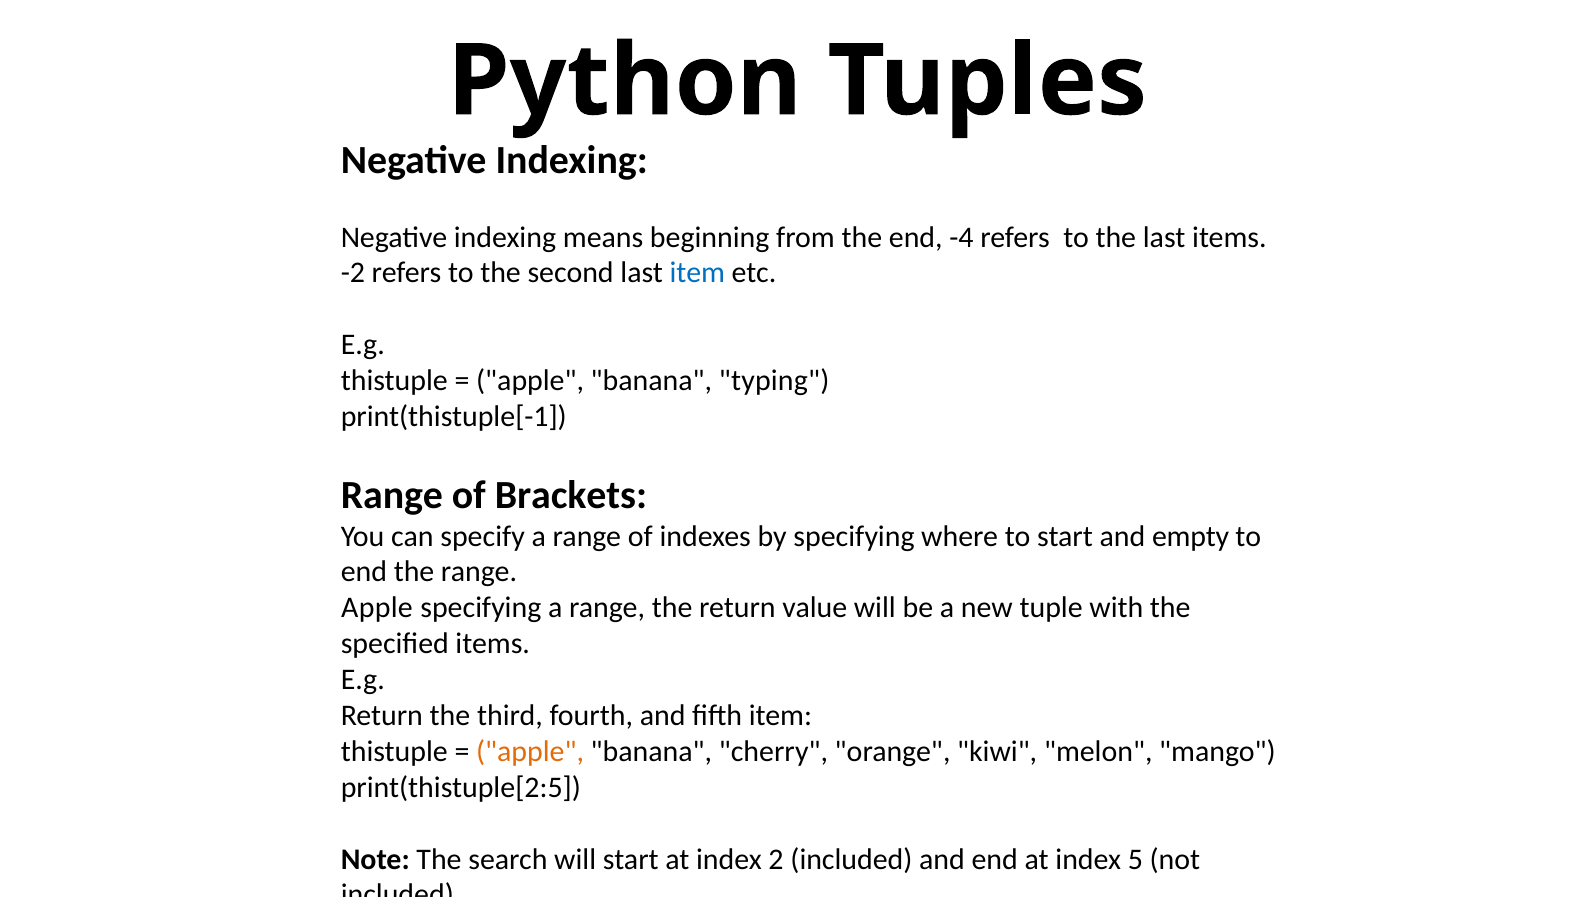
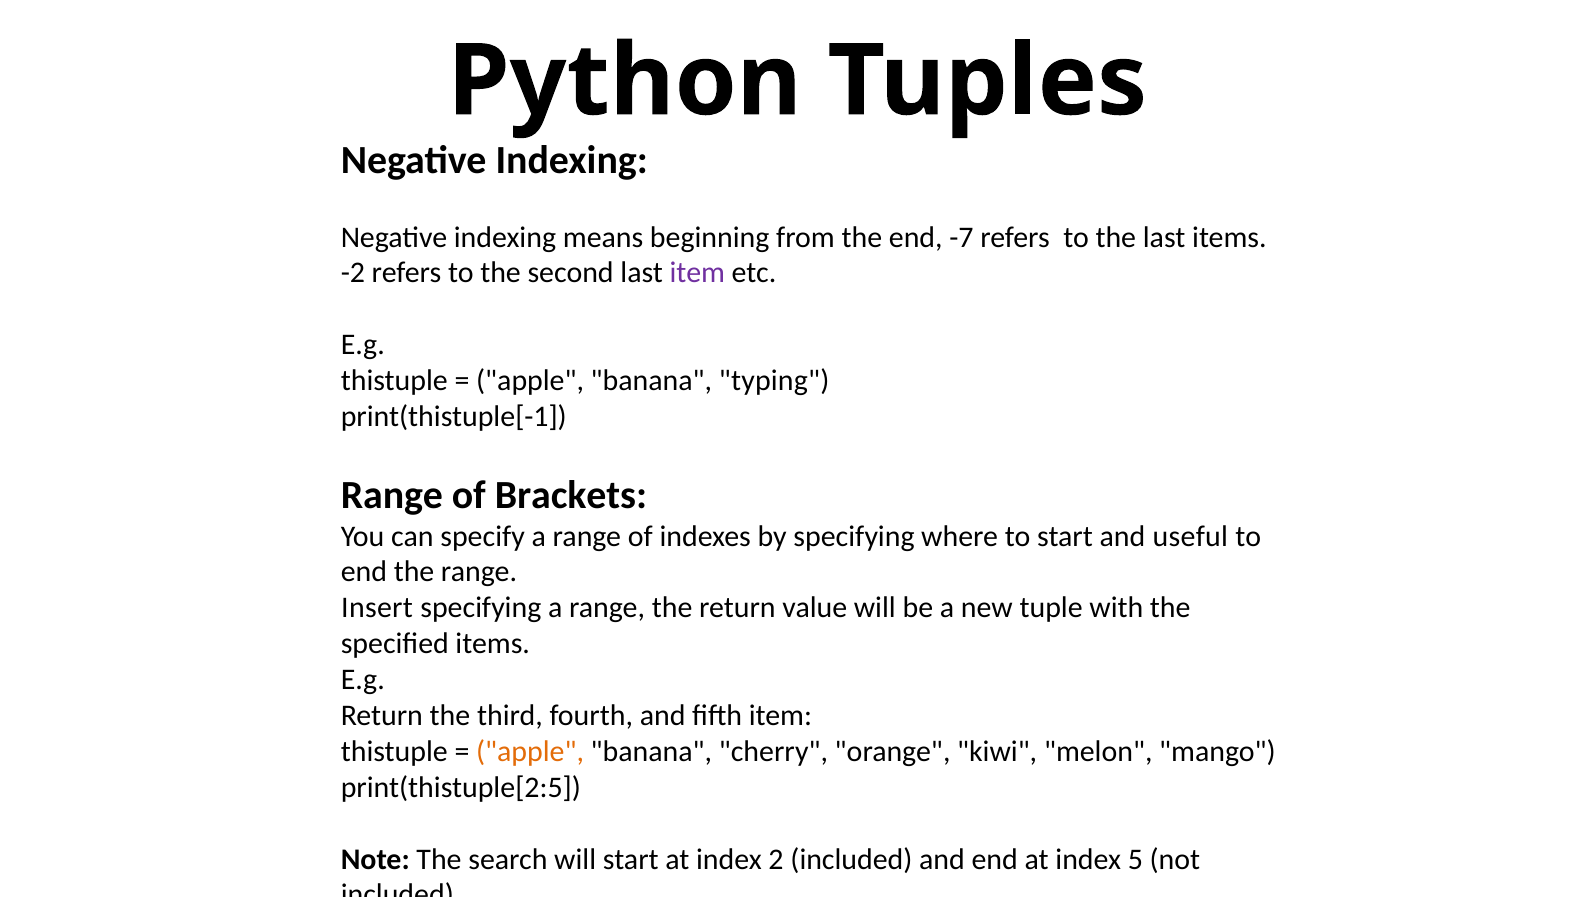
-4: -4 -> -7 (961, 237)
item colour: blue -> purple (697, 273)
empty: empty -> useful (1190, 536)
Apple: Apple -> Insert (377, 608)
